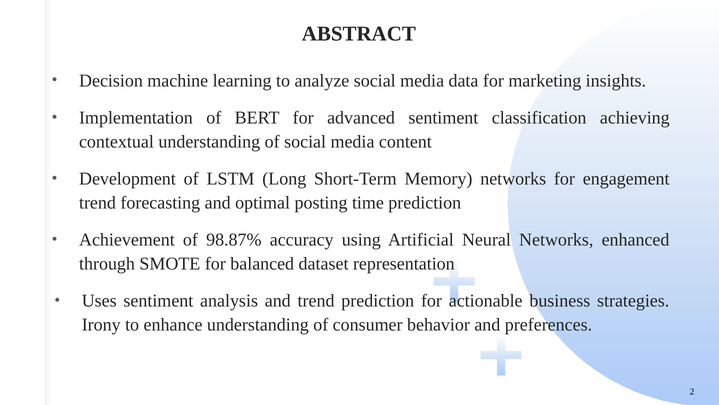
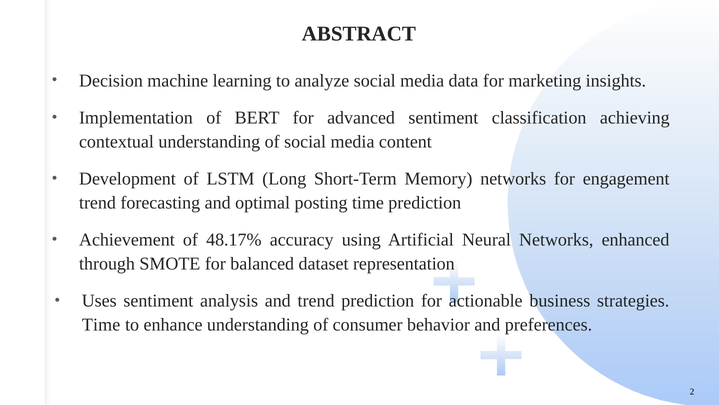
98.87%: 98.87% -> 48.17% (234, 240)
Irony: Irony -> Time (101, 324)
